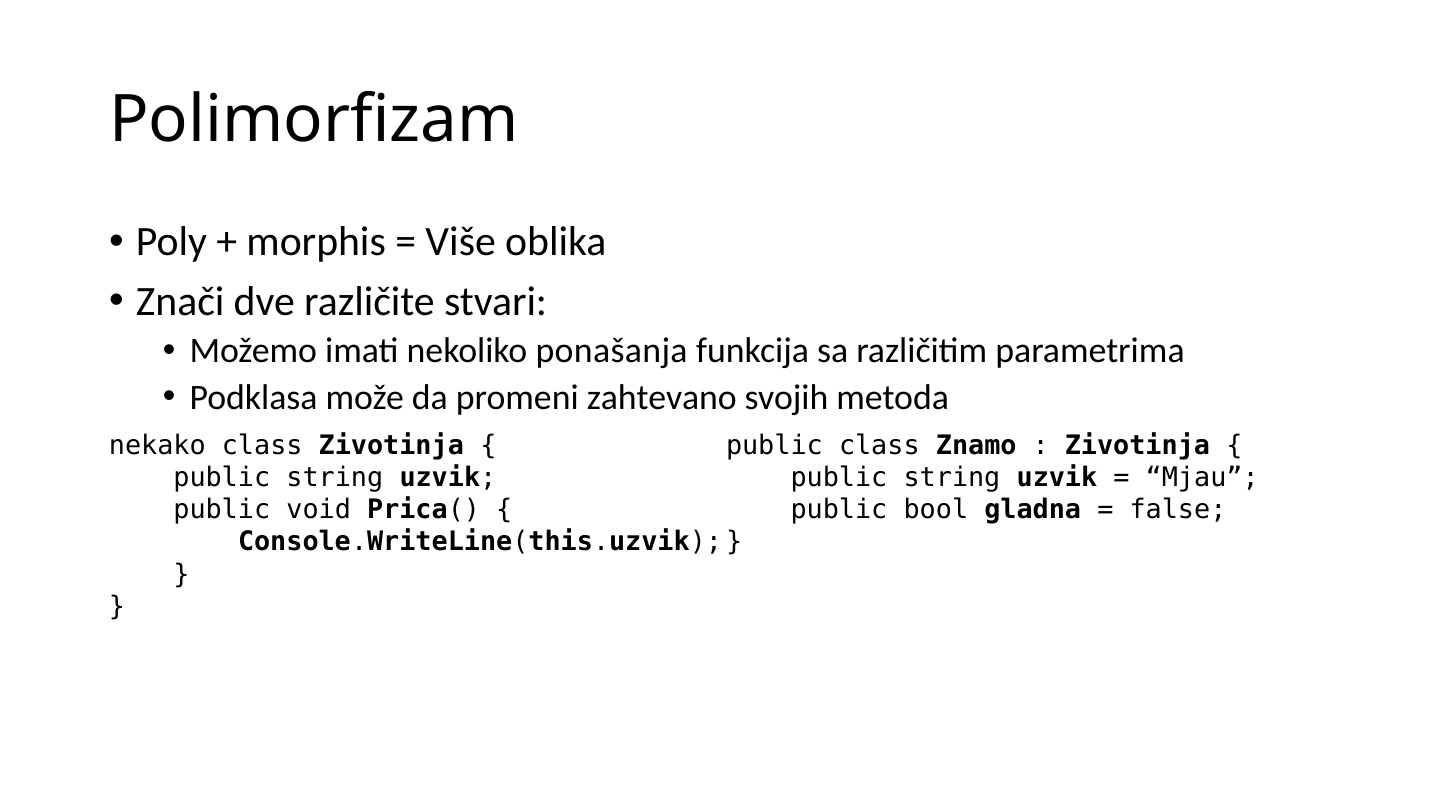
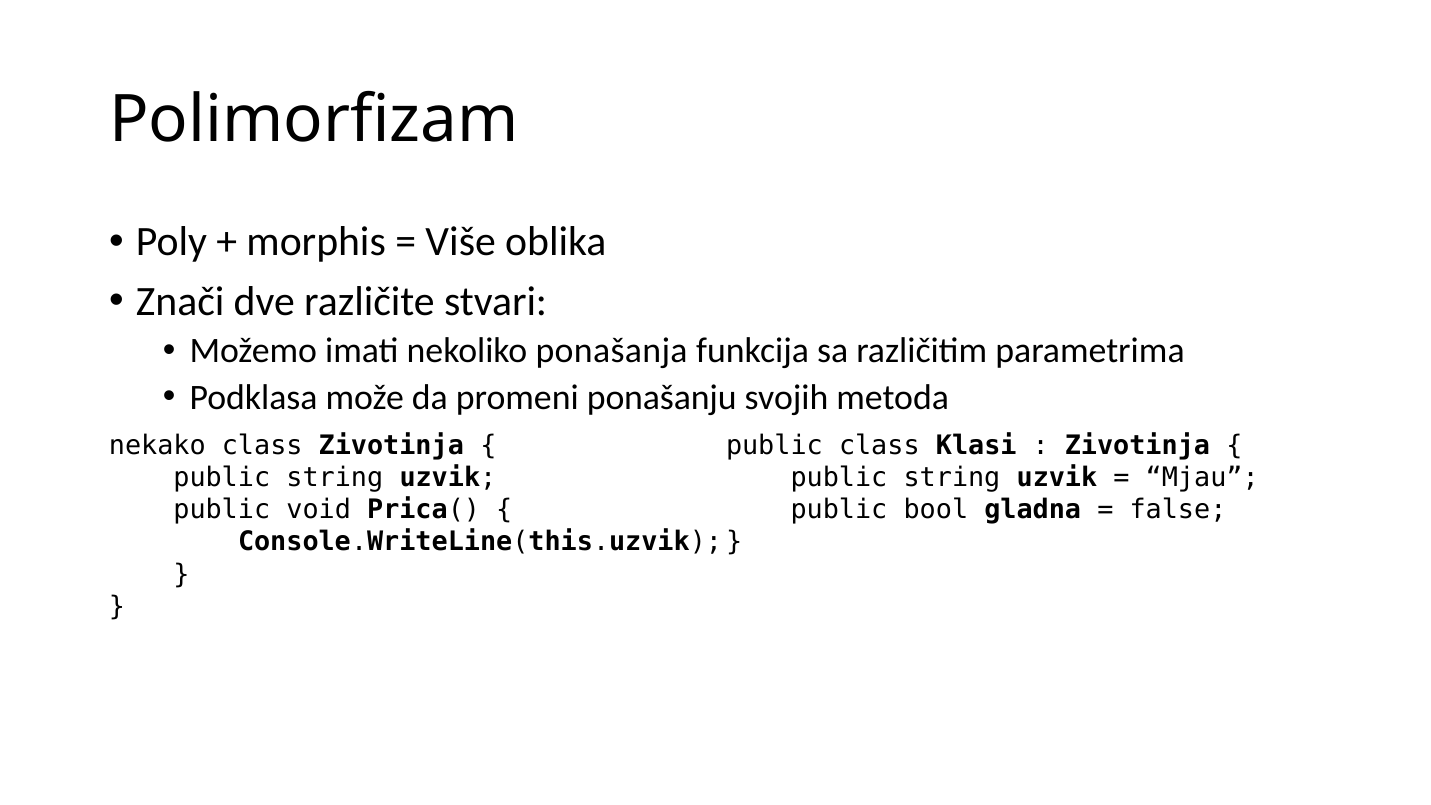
zahtevano: zahtevano -> ponašanju (662, 397)
Znamo: Znamo -> Klasi (976, 445)
